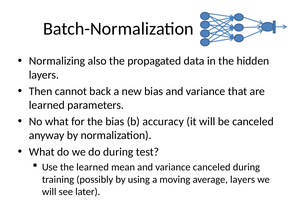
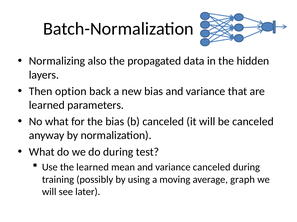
cannot: cannot -> option (71, 92)
b accuracy: accuracy -> canceled (163, 122)
average layers: layers -> graph (243, 180)
